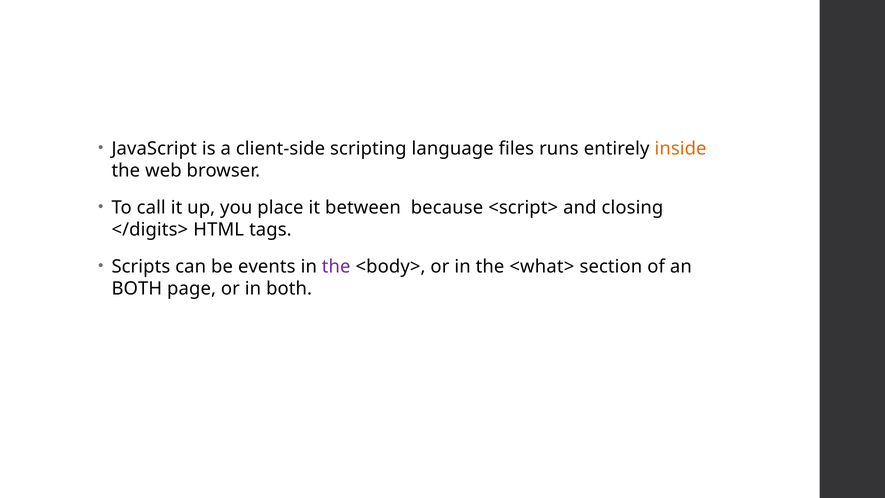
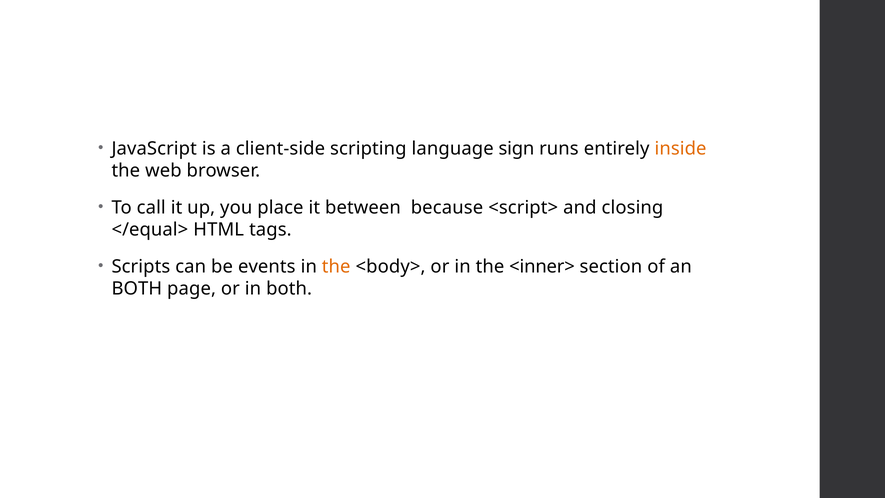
files: files -> sign (516, 148)
</digits>: </digits> -> </equal> (150, 230)
the colour: purple -> orange (336, 267)
<what>: <what> -> <inner> (542, 267)
